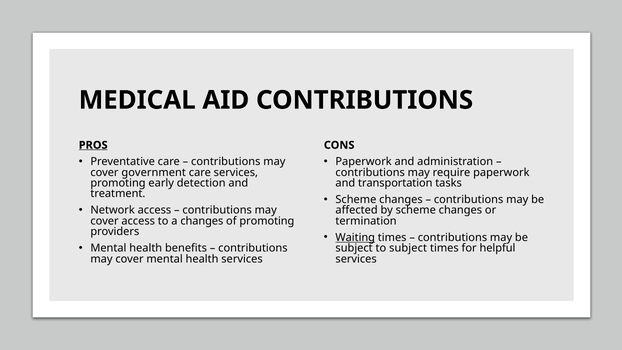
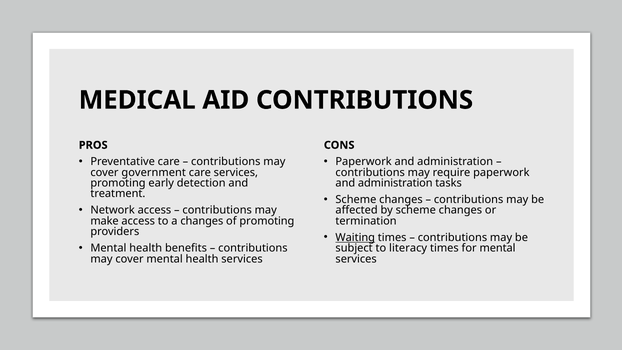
PROS underline: present -> none (93, 145)
transportation: transportation -> administration (395, 183)
cover: cover -> make (105, 221)
to subject: subject -> literacy (408, 248)
for helpful: helpful -> mental (498, 248)
